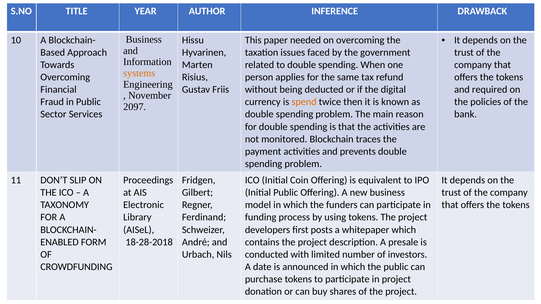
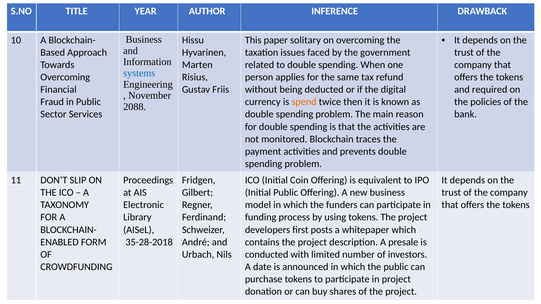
needed: needed -> solitary (305, 40)
systems colour: orange -> blue (139, 73)
2097: 2097 -> 2088 (135, 107)
18-28-2018: 18-28-2018 -> 35-28-2018 (149, 242)
